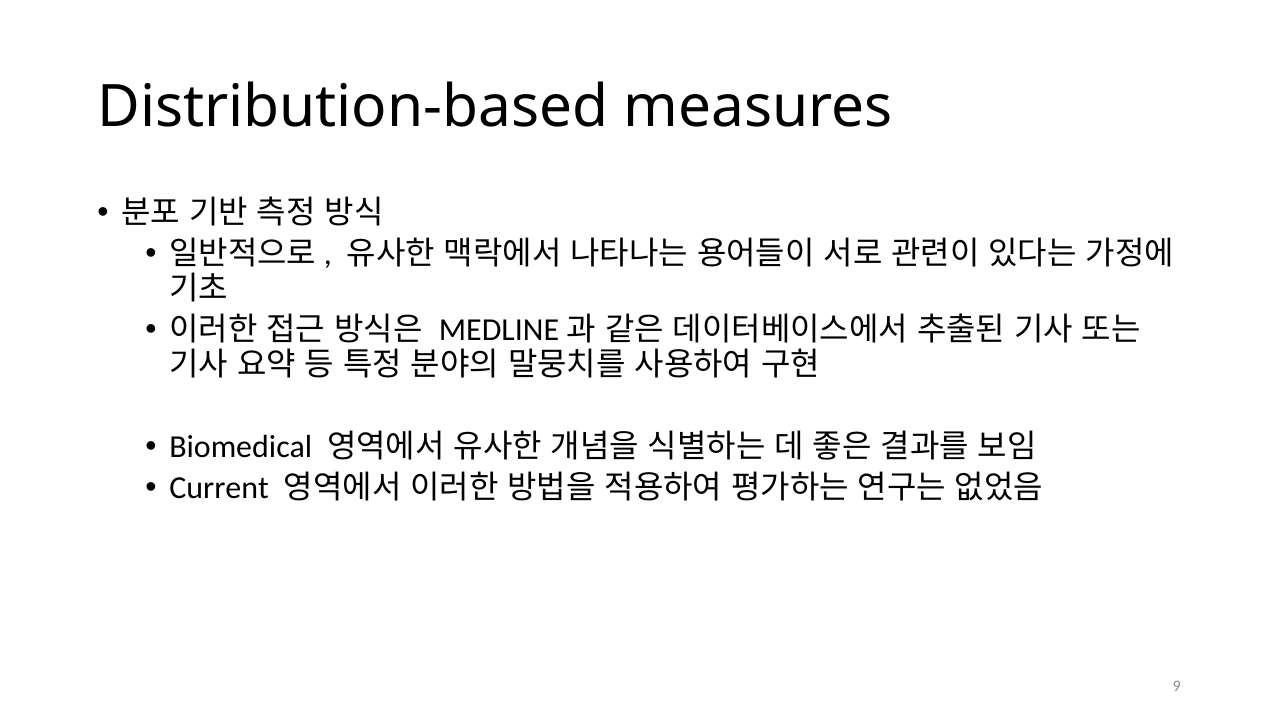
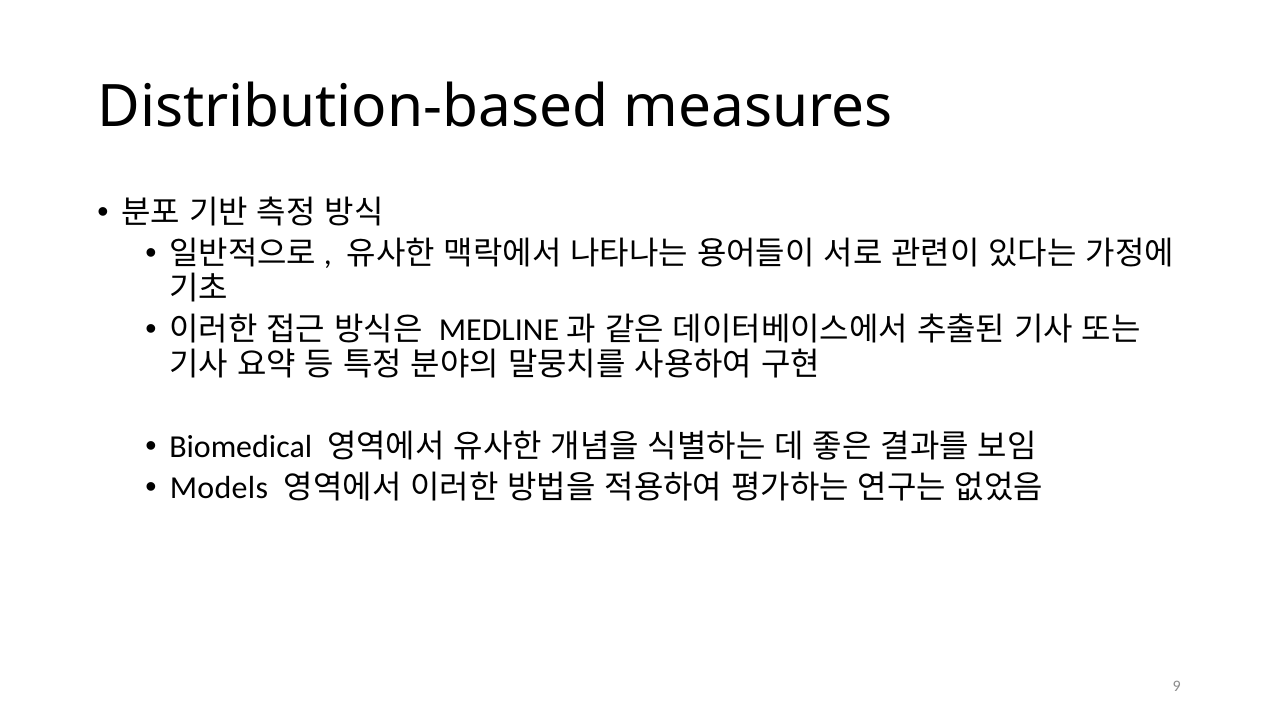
Current: Current -> Models (219, 488)
